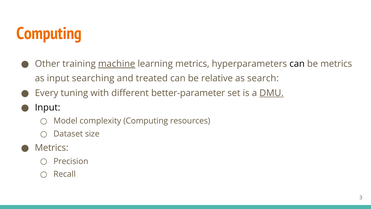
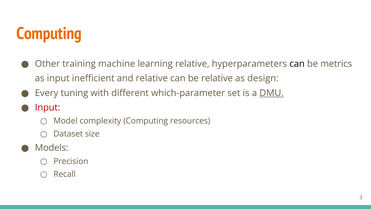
machine underline: present -> none (117, 64)
learning metrics: metrics -> relative (192, 64)
searching: searching -> inefficient (93, 78)
and treated: treated -> relative (152, 78)
search: search -> design (263, 78)
better-parameter: better-parameter -> which-parameter (188, 93)
Input colour: black -> red (48, 107)
Metrics: Metrics -> Models (52, 148)
